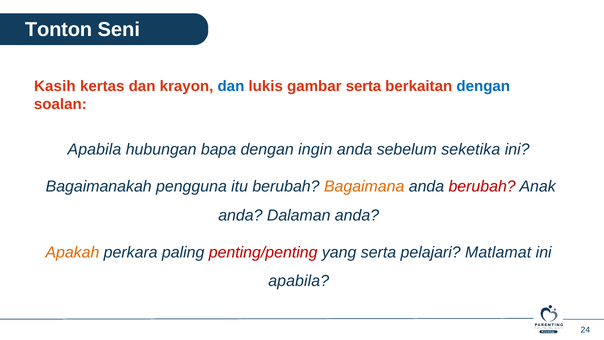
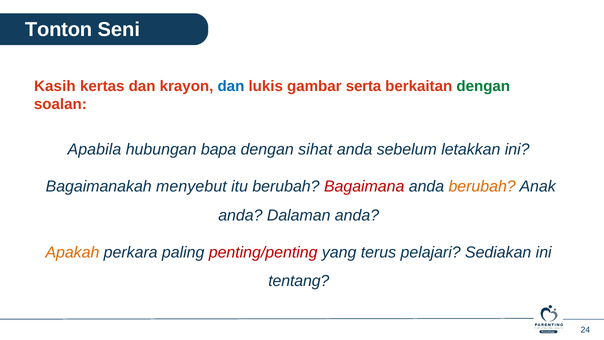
dengan colour: blue -> green (483, 86)
ingin: ingin -> sihat (315, 149)
seketika: seketika -> letakkan (471, 149)
pengguna: pengguna -> menyebut (191, 186)
Bagaimana colour: orange -> red (364, 186)
berubah colour: red -> orange (482, 186)
yang serta: serta -> terus (378, 252)
Matlamat: Matlamat -> Sediakan (498, 252)
apabila: apabila -> tentang (299, 281)
